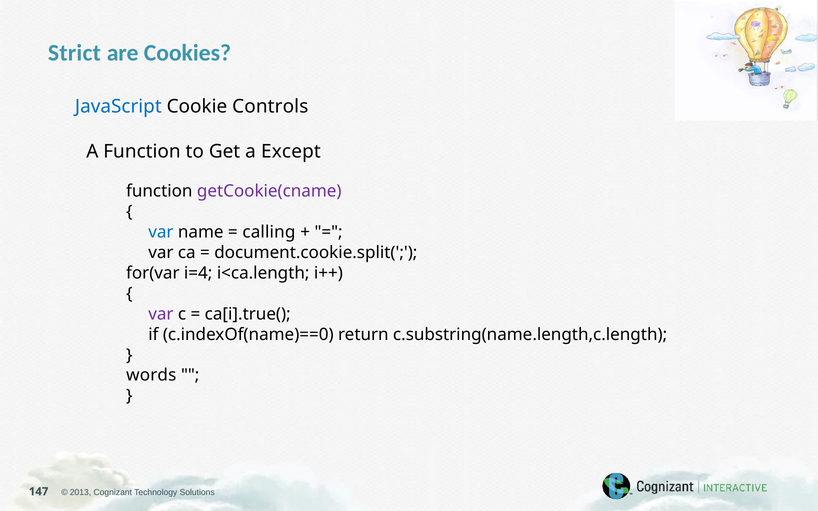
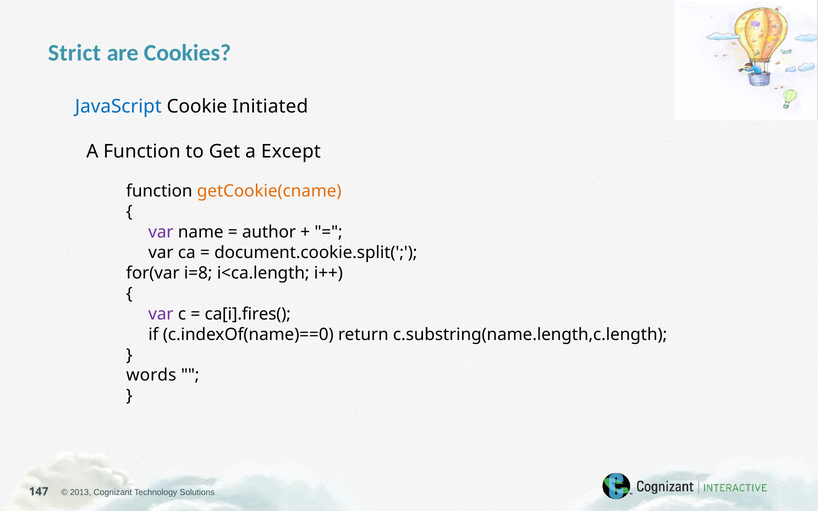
Controls: Controls -> Initiated (270, 106)
getCookie(cname colour: purple -> orange (269, 191)
var colour: blue -> purple (161, 232)
calling: calling -> author (269, 232)
i=4: i=4 -> i=8 (198, 273)
ca[i].true(: ca[i].true( -> ca[i].fires( (248, 314)
